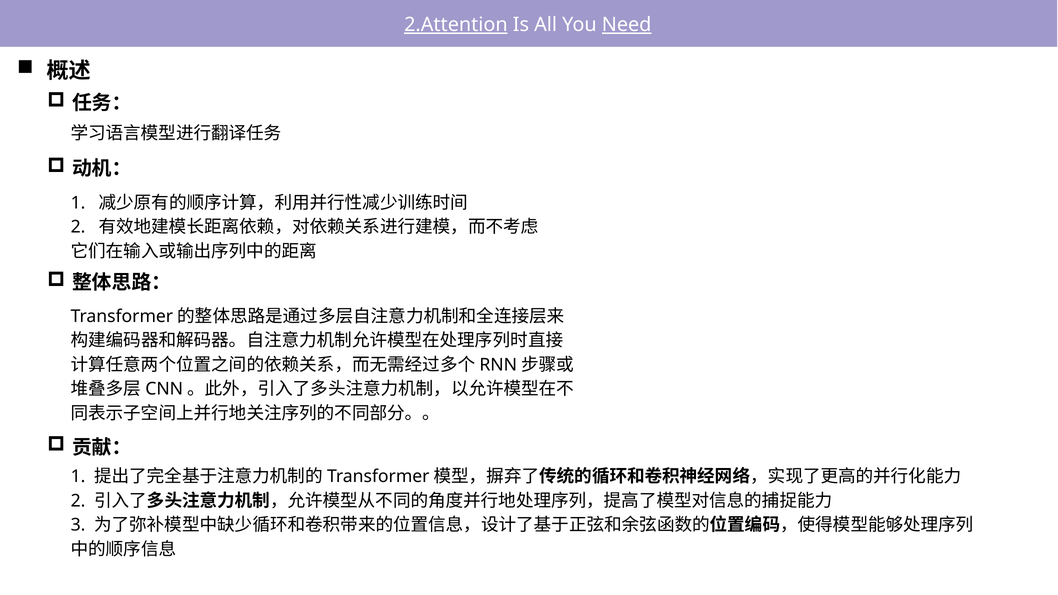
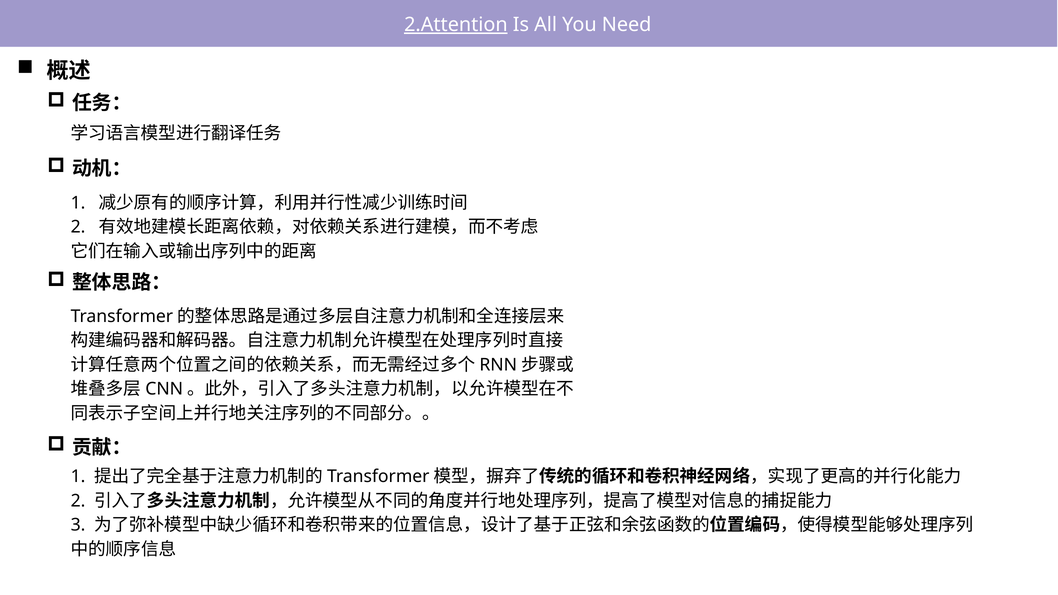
Need underline: present -> none (627, 25)
